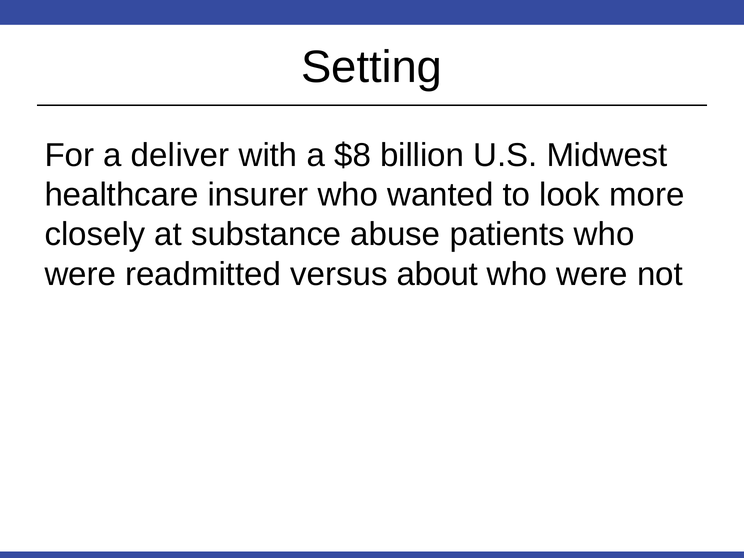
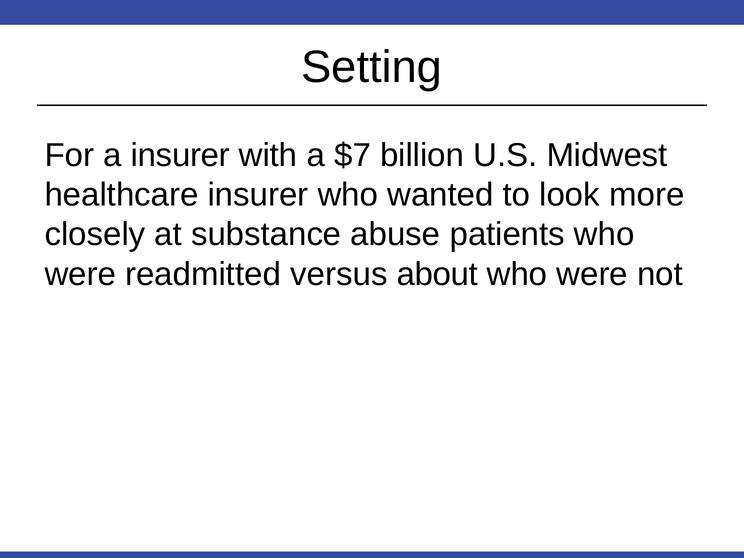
a deliver: deliver -> insurer (180, 155)
$8: $8 -> $7 (353, 155)
